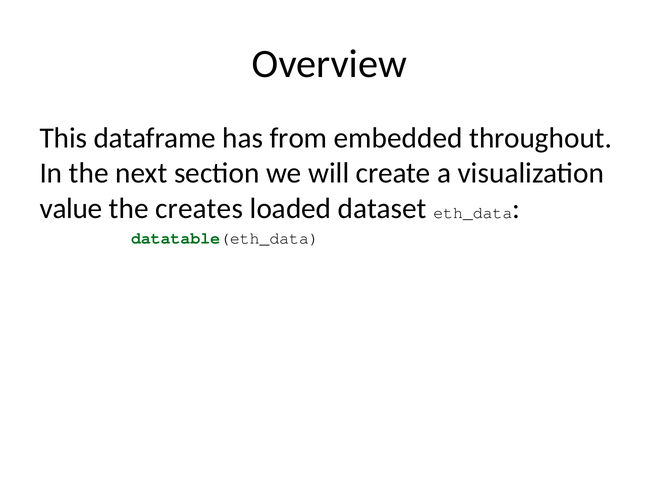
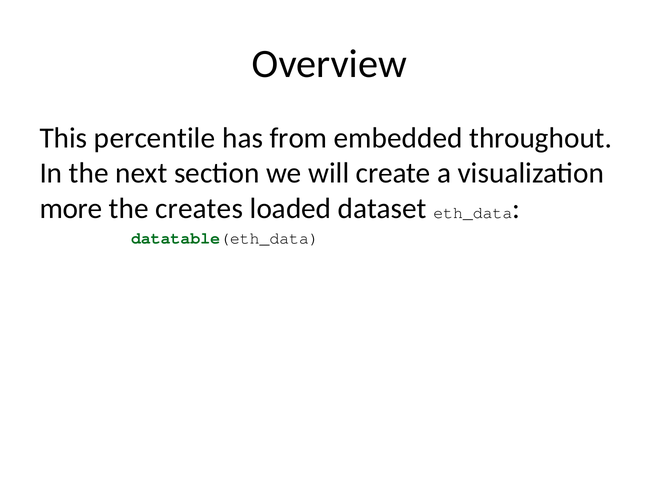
dataframe: dataframe -> percentile (155, 138)
value: value -> more (71, 209)
